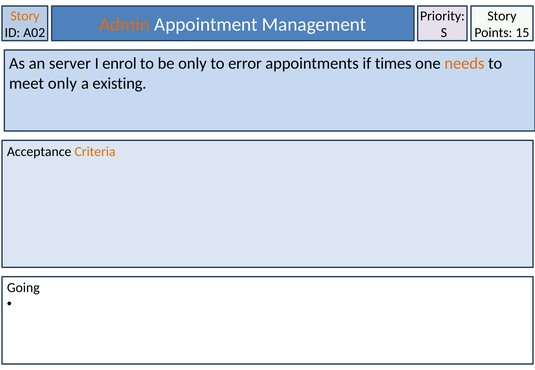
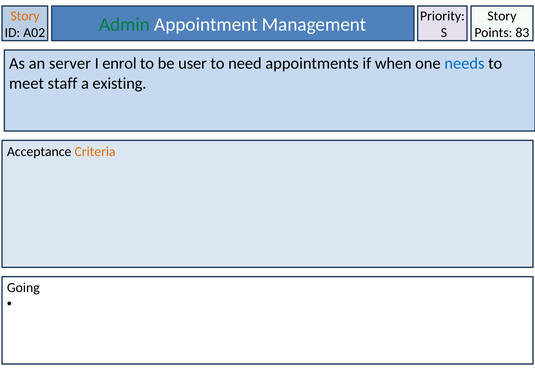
Admin colour: orange -> green (125, 25)
15: 15 -> 83 (522, 33)
be only: only -> user (193, 64)
error: error -> need (245, 64)
times: times -> when (393, 64)
needs colour: orange -> blue (464, 64)
meet only: only -> staff (62, 83)
